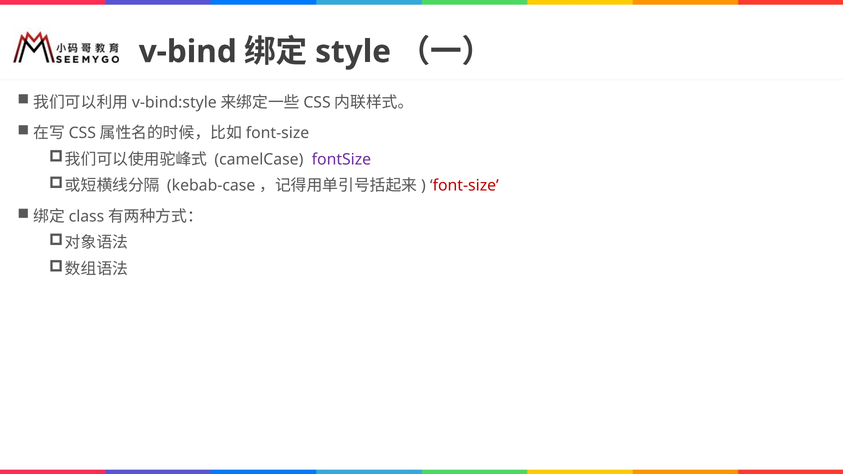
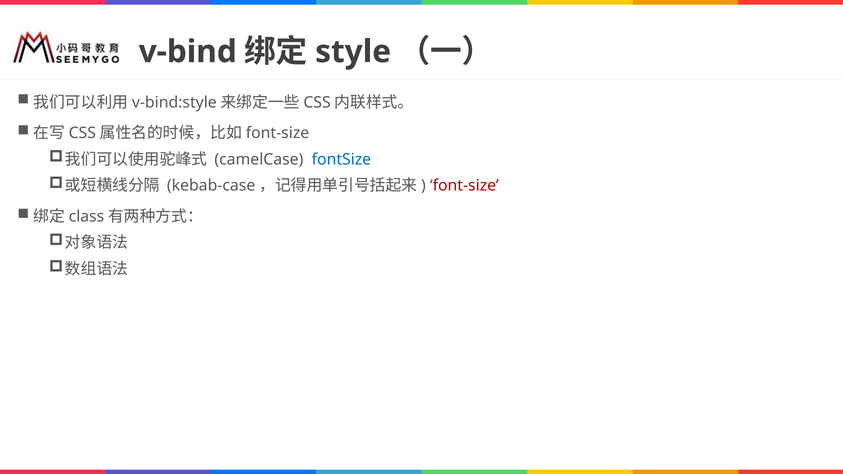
fontSize colour: purple -> blue (341, 159)
